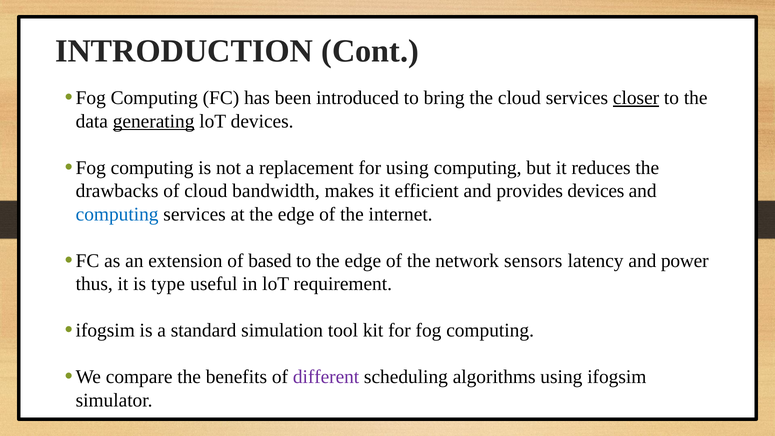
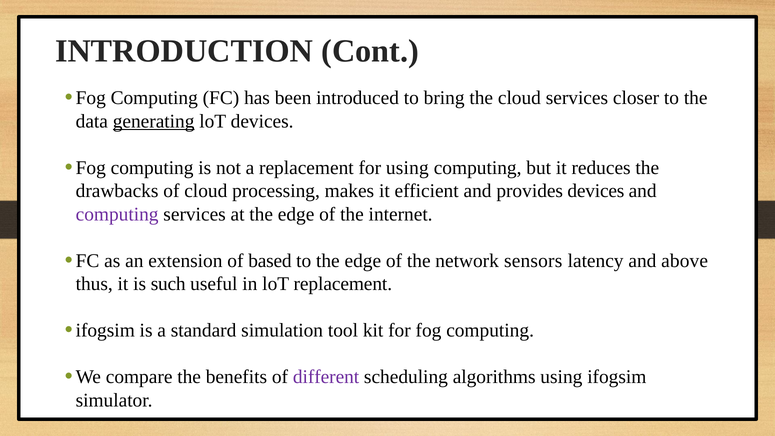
closer underline: present -> none (636, 98)
bandwidth: bandwidth -> processing (276, 191)
computing colour: blue -> purple (117, 214)
power: power -> above (685, 261)
type: type -> such (168, 284)
loT requirement: requirement -> replacement (343, 284)
